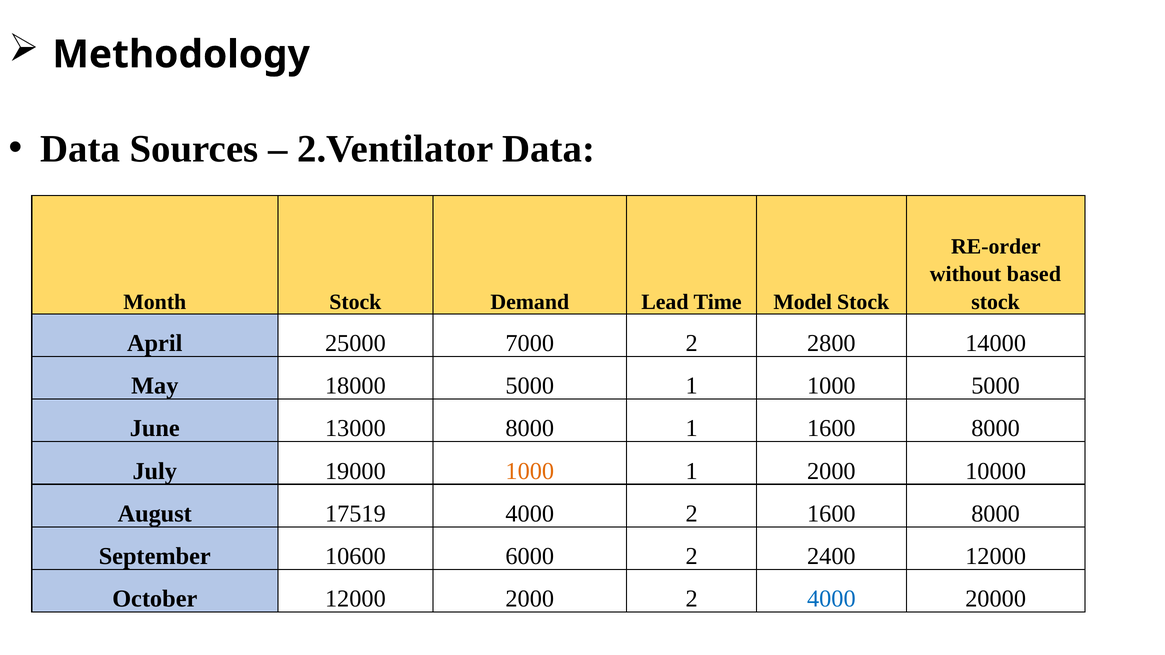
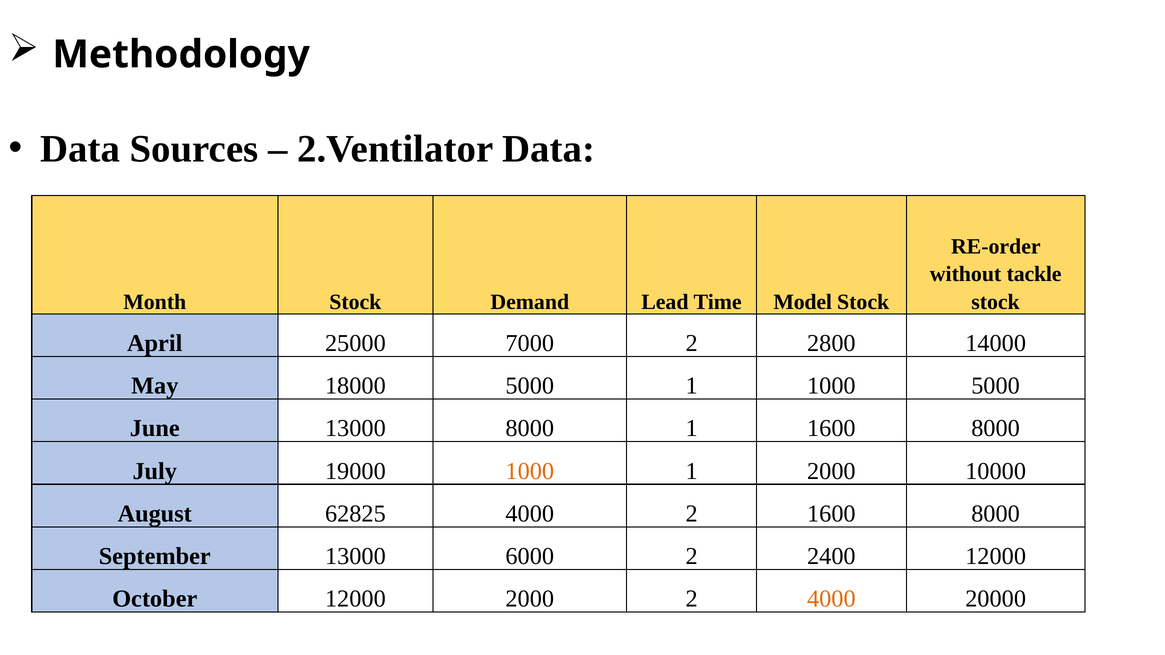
based: based -> tackle (1034, 274)
17519: 17519 -> 62825 (355, 514)
September 10600: 10600 -> 13000 (355, 556)
4000 colour: blue -> orange (831, 599)
